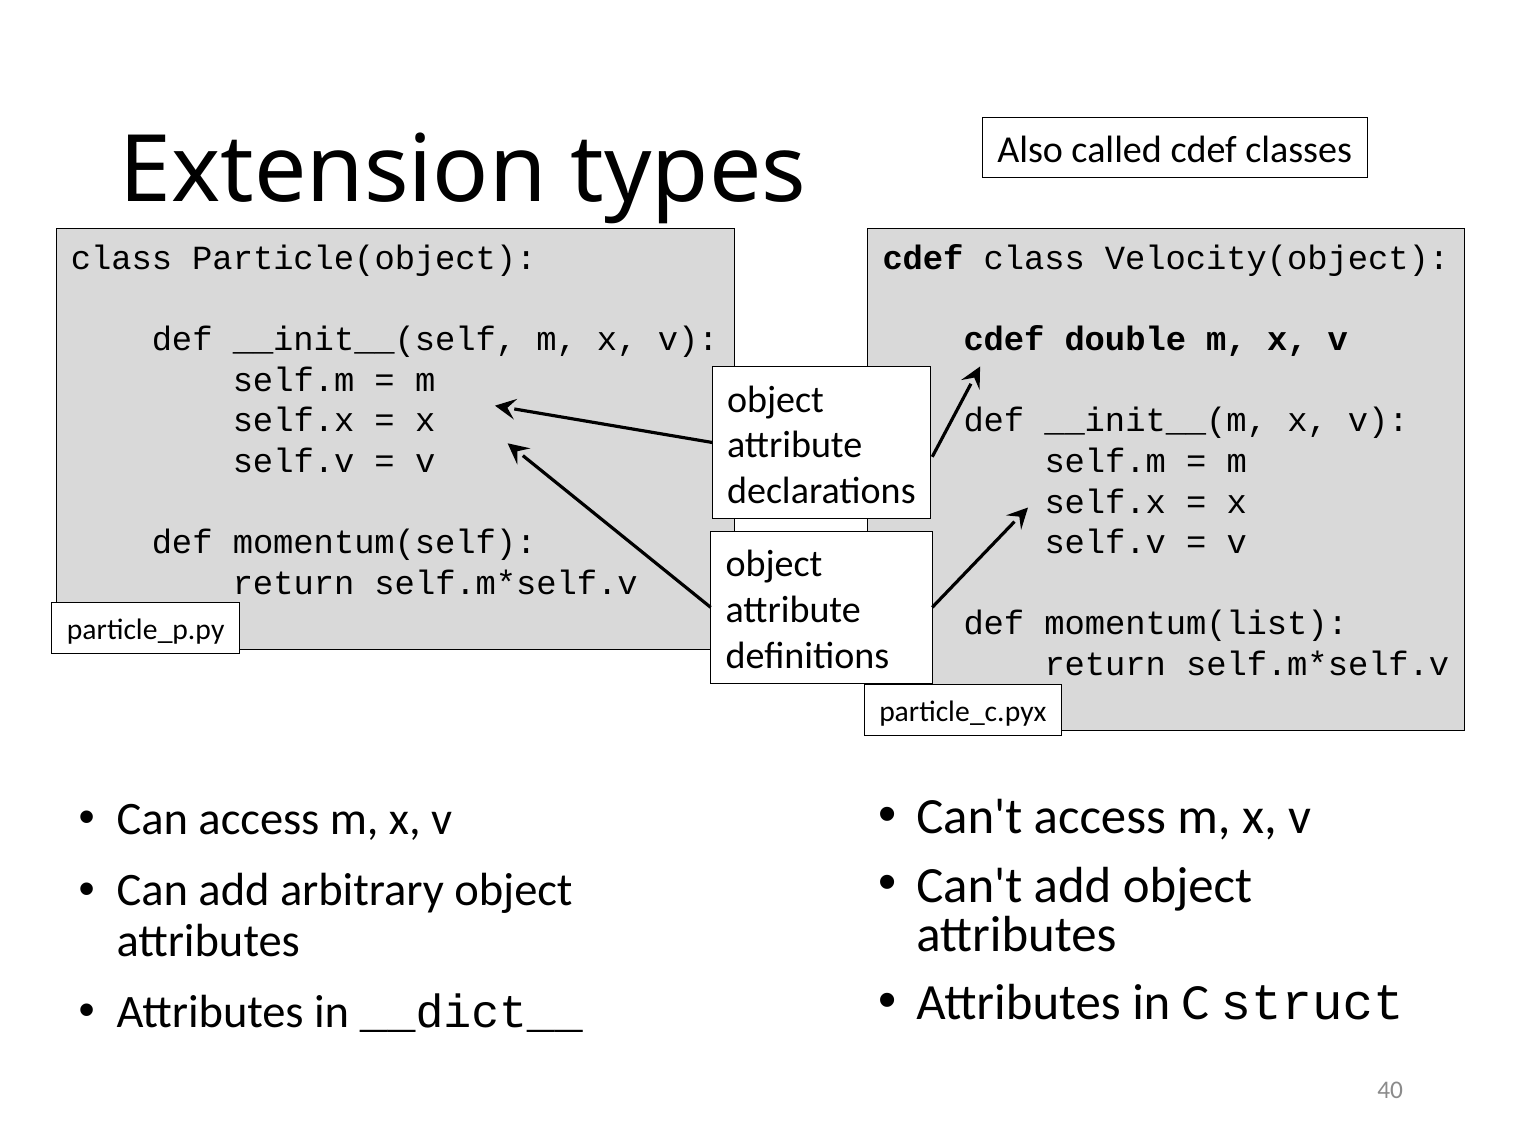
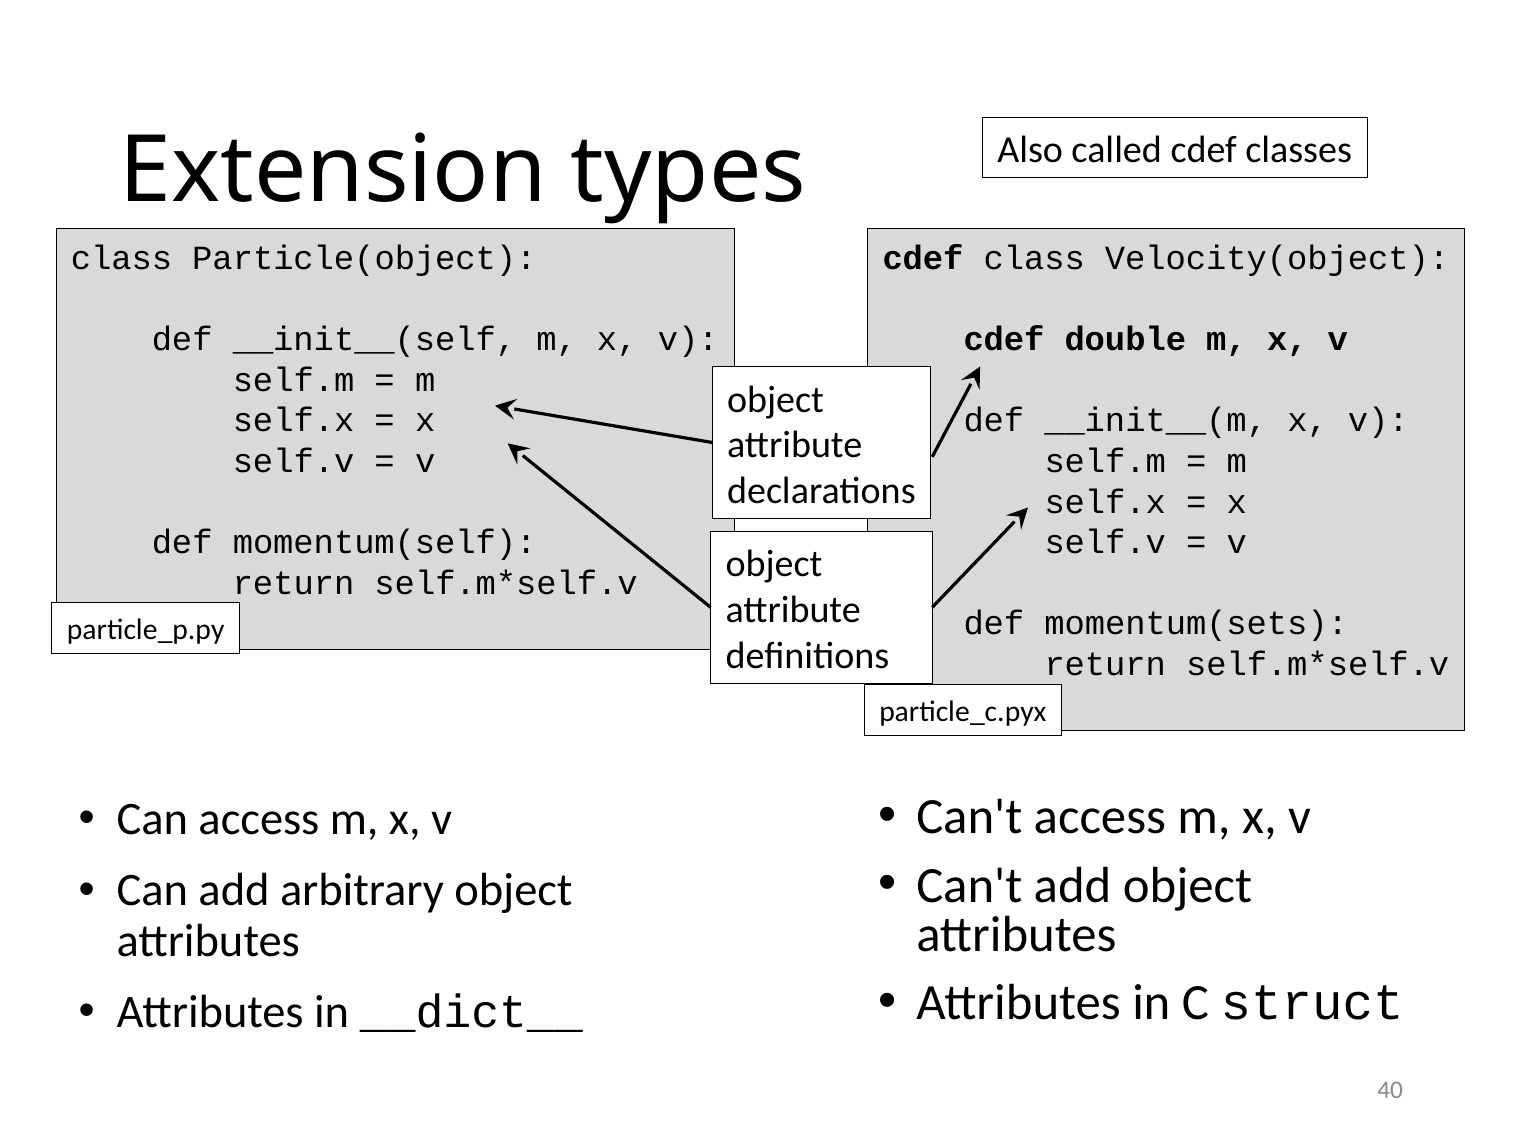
momentum(list: momentum(list -> momentum(sets (1196, 624)
